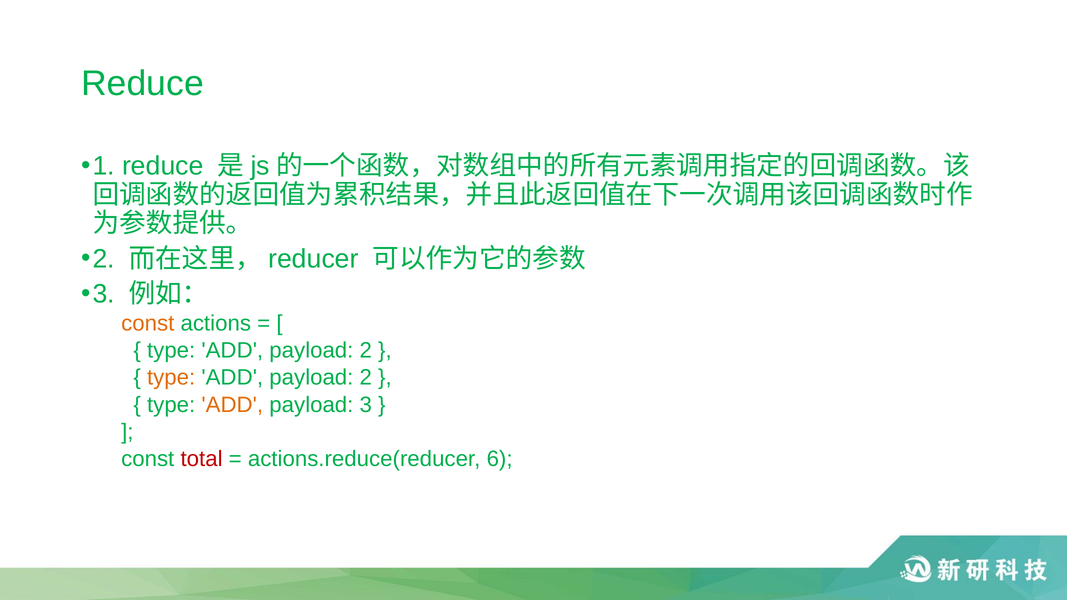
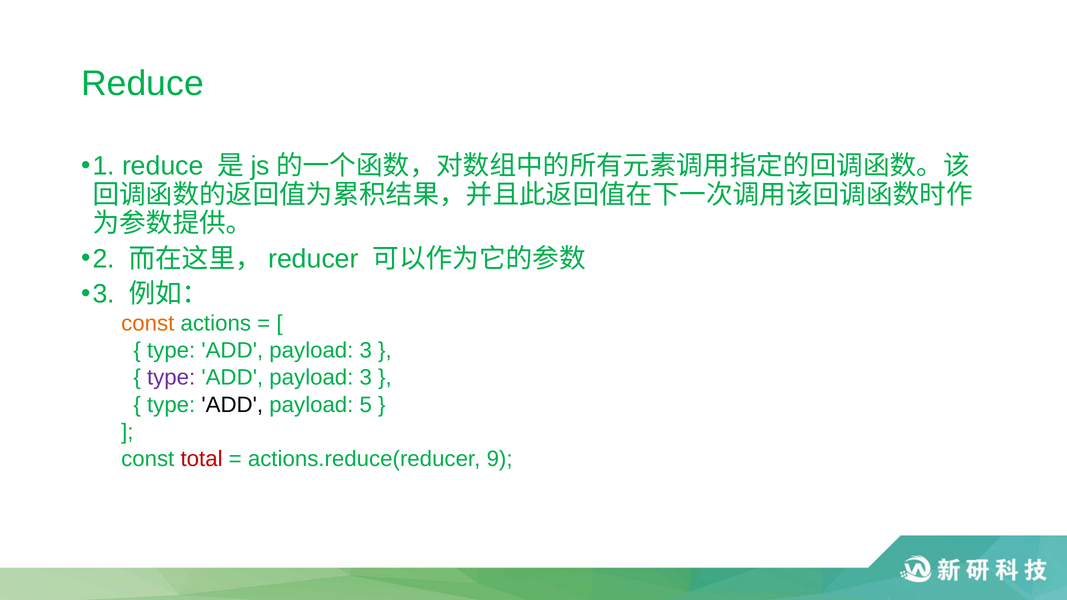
2: 2 -> 3 (366, 351)
type colour: orange -> purple (171, 378)
2: 2 -> 3 (366, 378)
ADD colour: orange -> black (232, 405)
3: 3 -> 5 (366, 405)
6: 6 -> 9 (500, 459)
